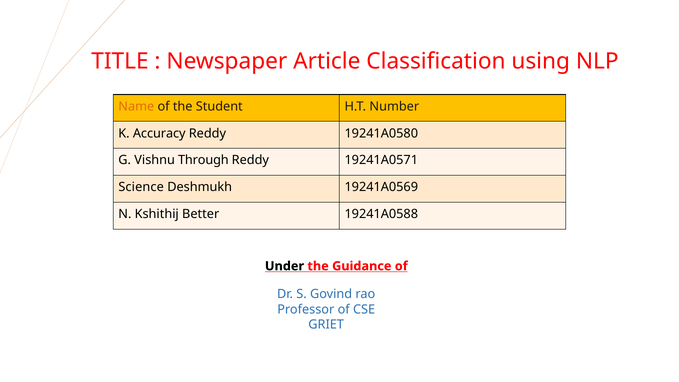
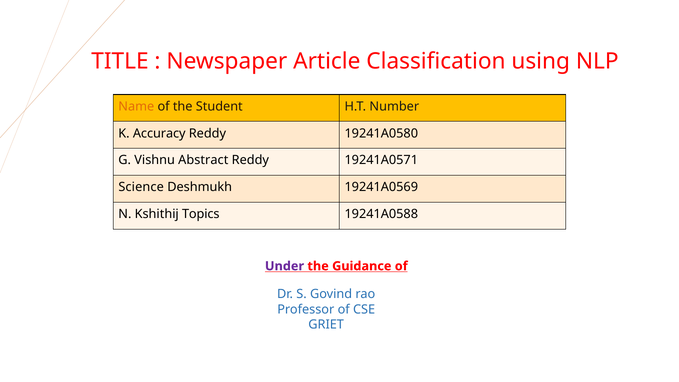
Through: Through -> Abstract (203, 160)
Better: Better -> Topics (201, 214)
Under colour: black -> purple (285, 266)
